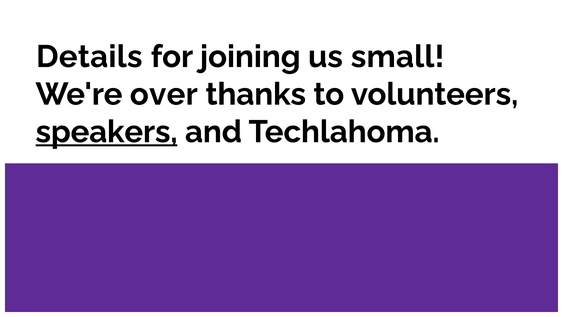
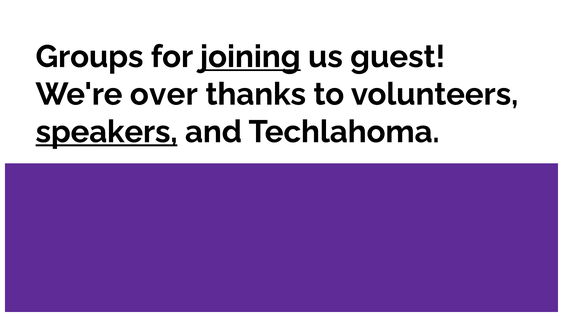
Details: Details -> Groups (89, 57)
joining underline: none -> present (250, 57)
small: small -> guest (398, 57)
